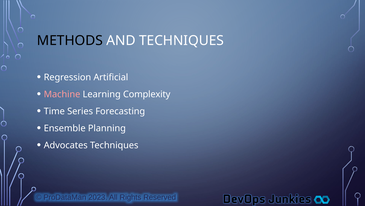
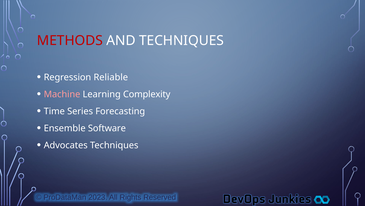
METHODS colour: black -> red (70, 41)
Artificial: Artificial -> Reliable (111, 77)
Planning: Planning -> Software (107, 128)
